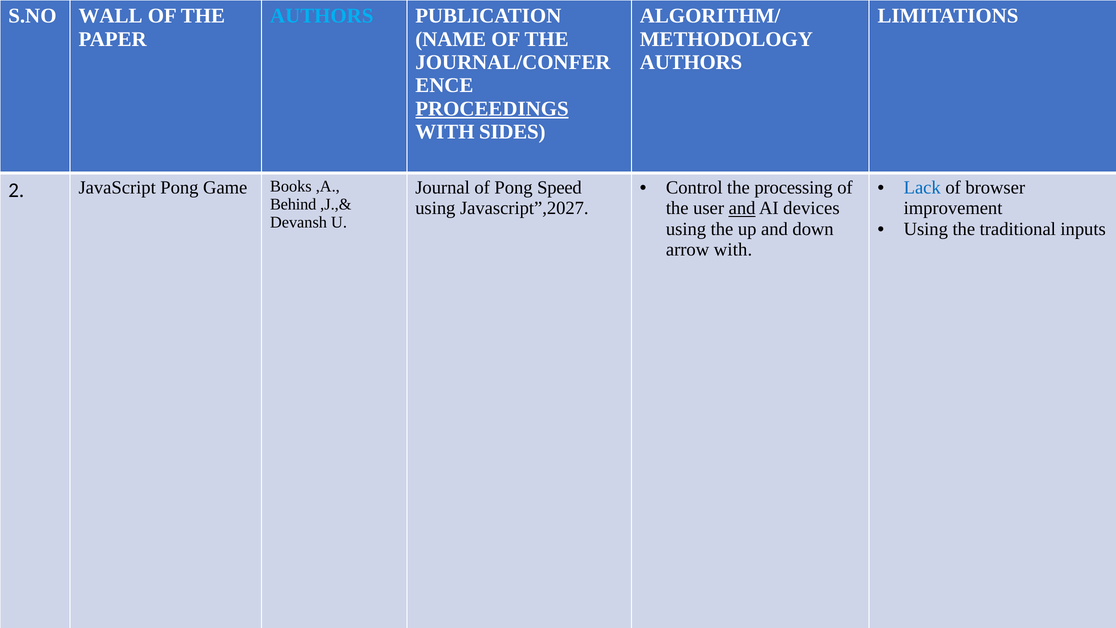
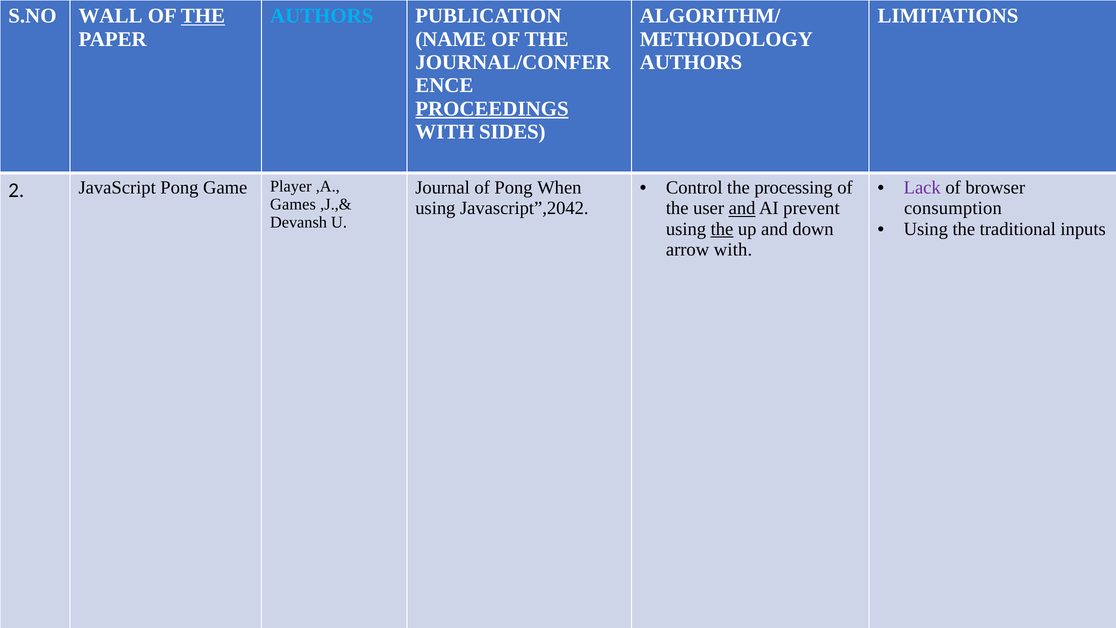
THE underline: none -> present (203, 16)
Speed: Speed -> When (559, 188)
Lack colour: blue -> purple (922, 188)
Books: Books -> Player (291, 186)
Behind: Behind -> Games (293, 204)
Javascript”,2027: Javascript”,2027 -> Javascript”,2042 (524, 208)
devices: devices -> prevent (811, 208)
improvement: improvement -> consumption (953, 208)
the underline: none -> present (722, 229)
